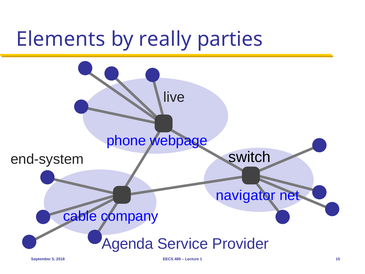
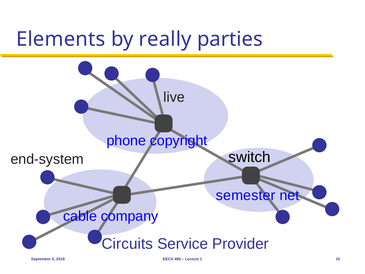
webpage: webpage -> copyright (179, 140)
navigator: navigator -> semester (246, 195)
Agenda: Agenda -> Circuits (127, 244)
